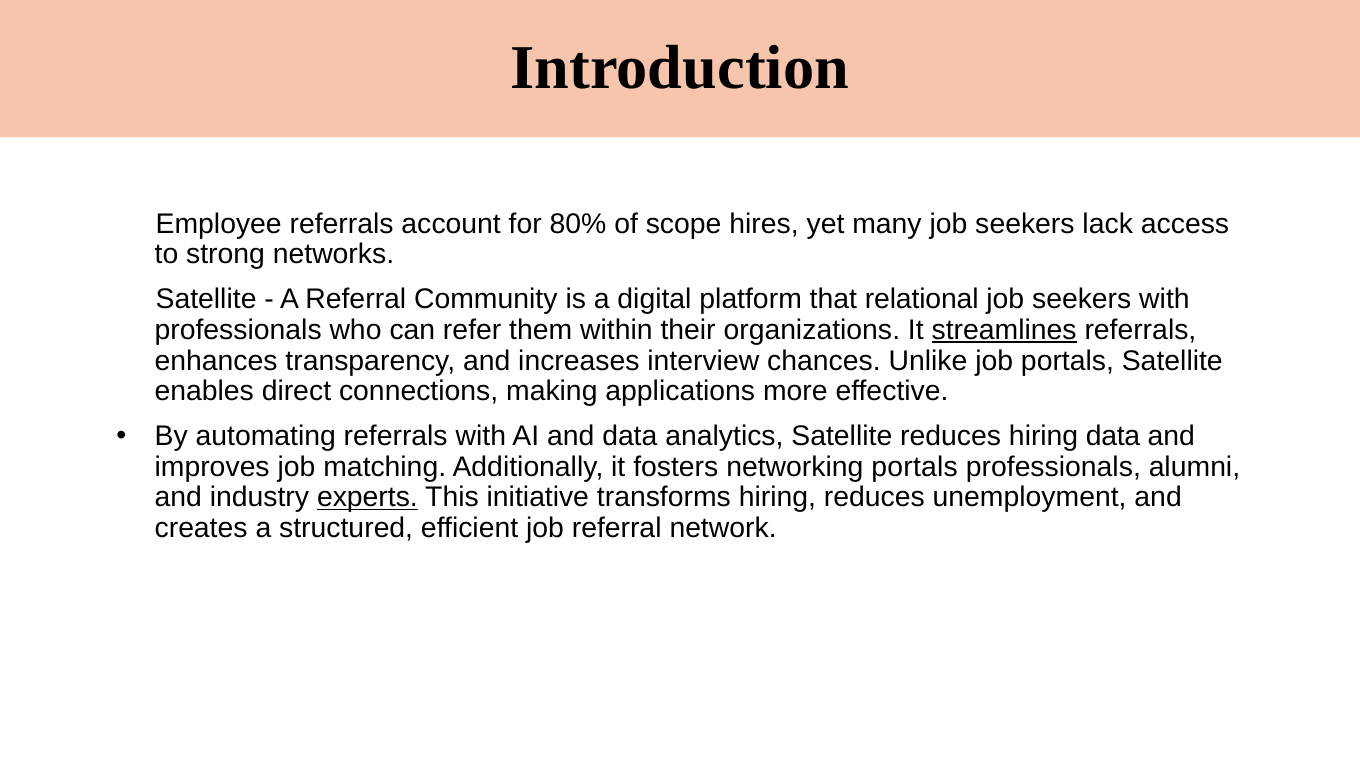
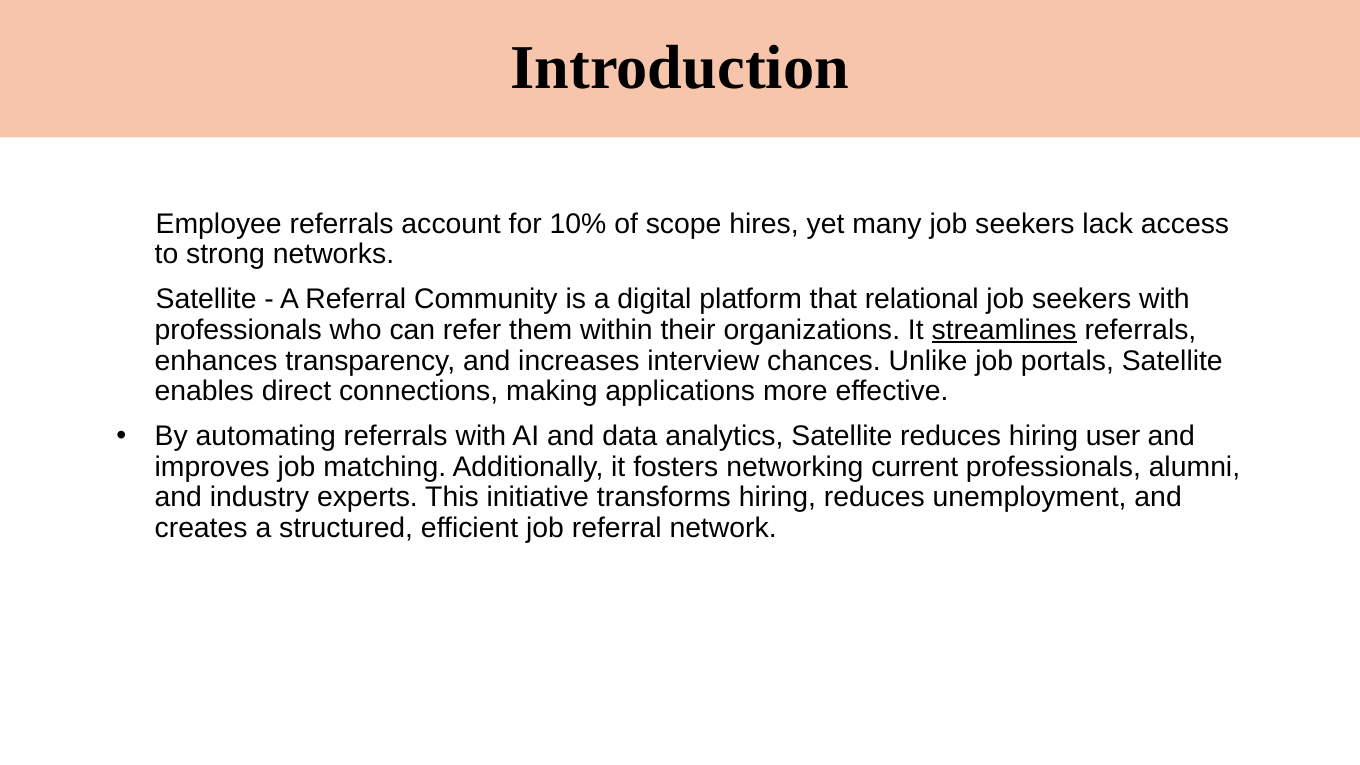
80%: 80% -> 10% (578, 224)
hiring data: data -> user (1113, 436)
networking portals: portals -> current (915, 467)
experts underline: present -> none (367, 497)
